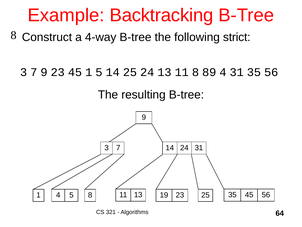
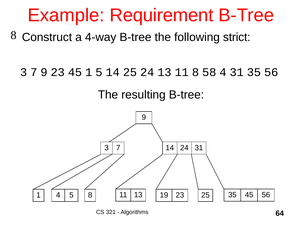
Backtracking: Backtracking -> Requirement (162, 15)
89: 89 -> 58 (209, 72)
